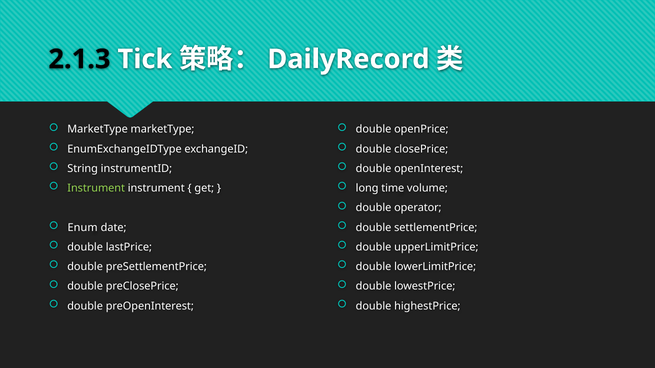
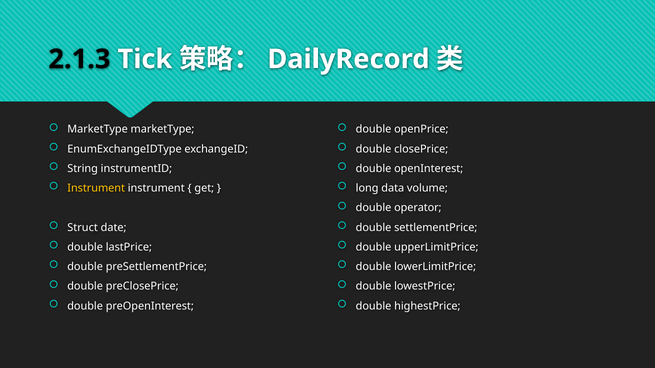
Instrument colour: light green -> yellow (96, 188)
time: time -> data (393, 188)
Enum: Enum -> Struct (83, 228)
